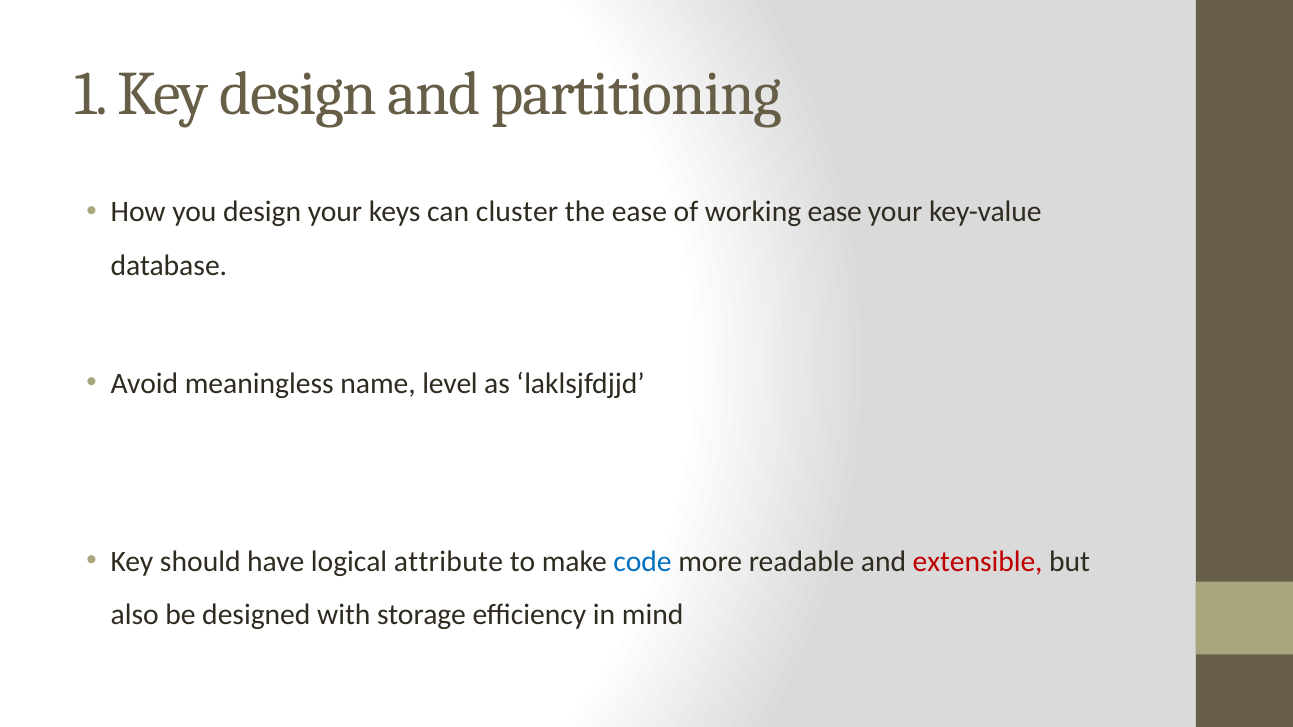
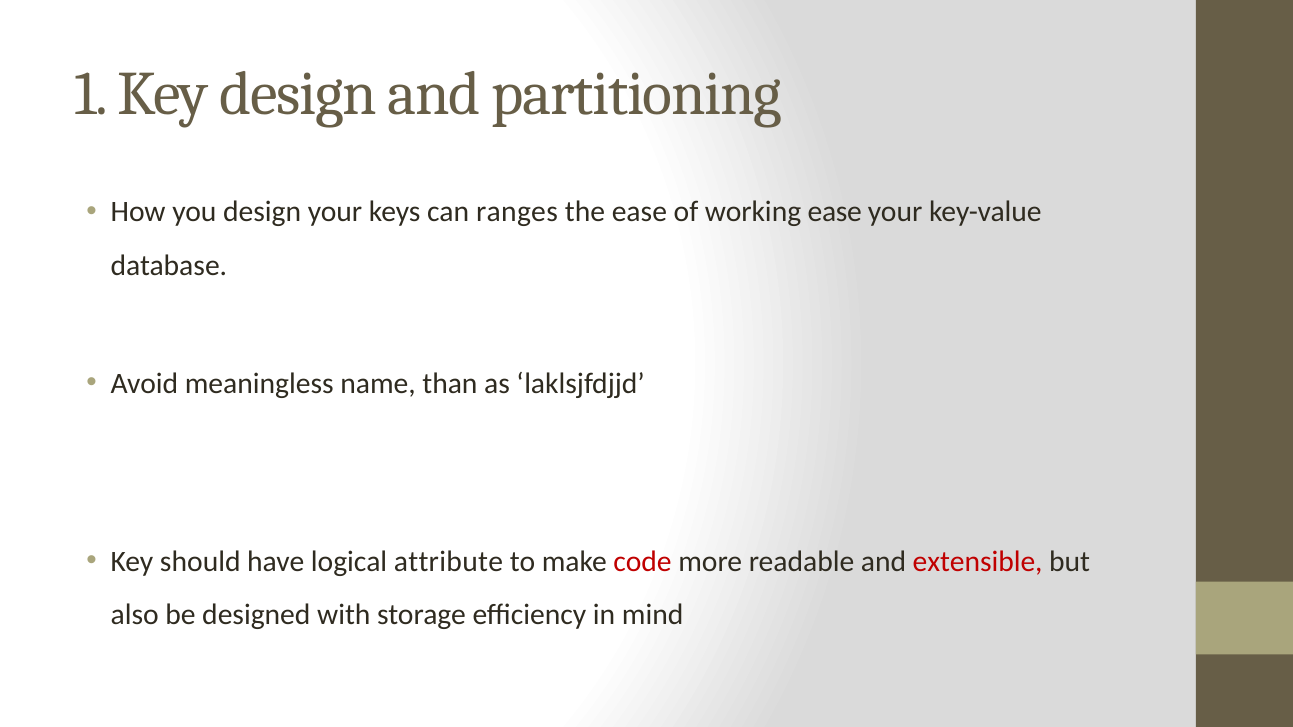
cluster: cluster -> ranges (517, 212)
level: level -> than (450, 384)
code colour: blue -> red (643, 562)
